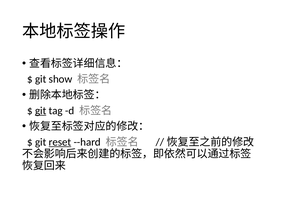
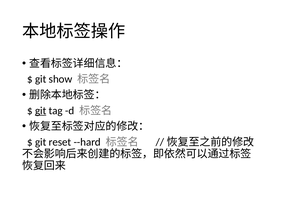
reset underline: present -> none (60, 142)
